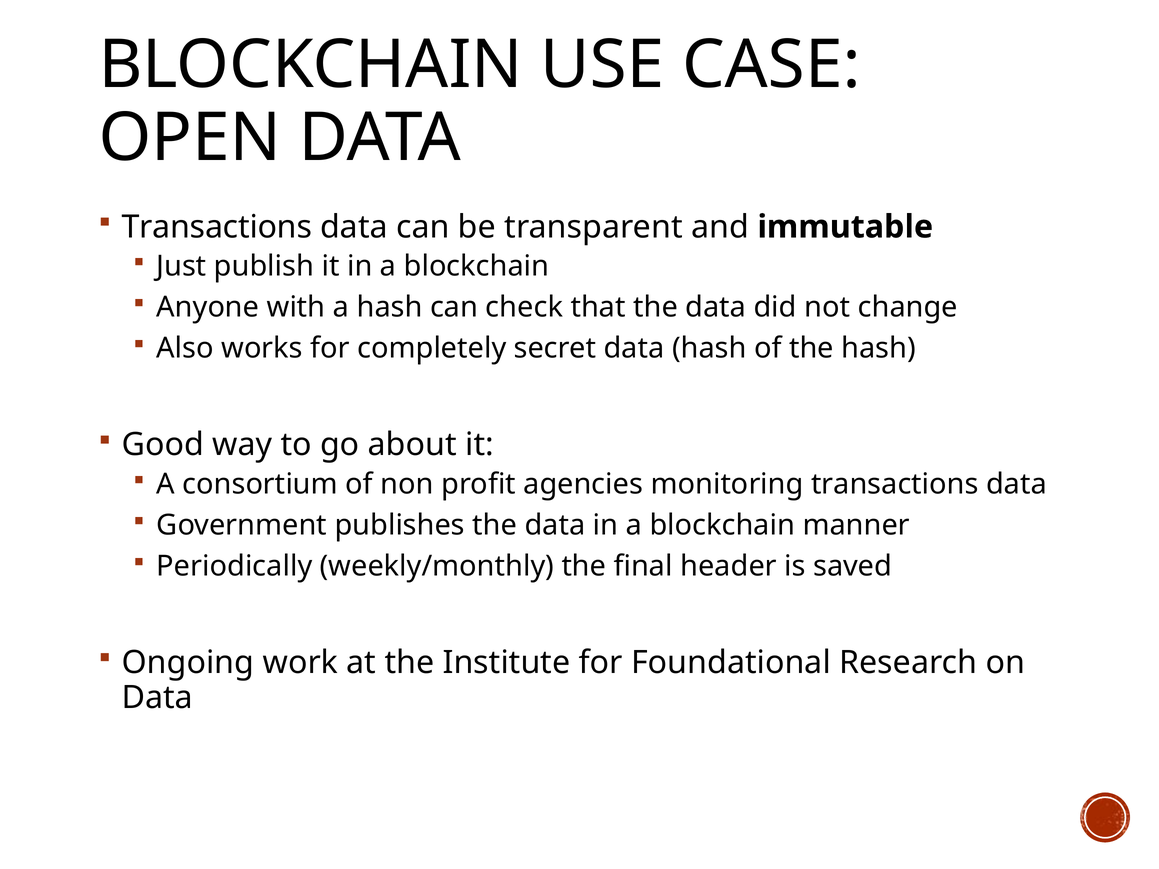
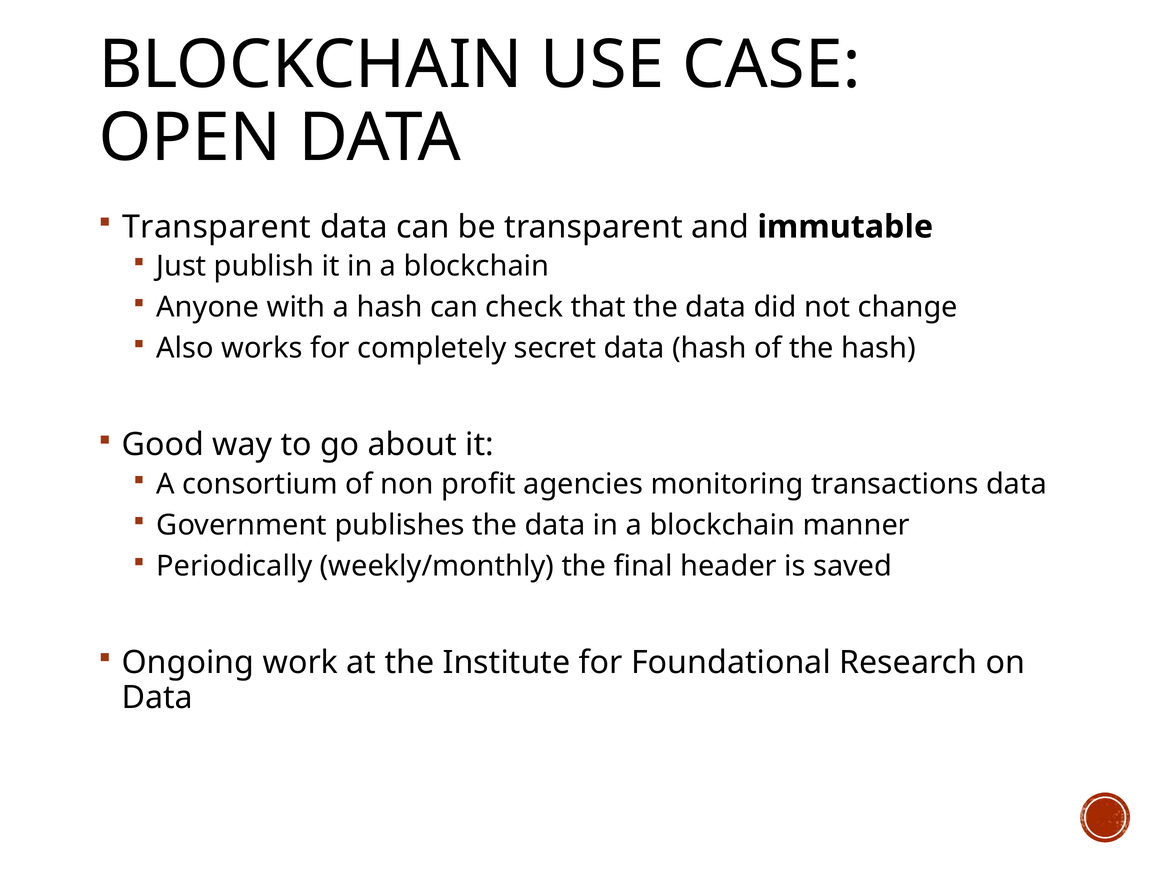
Transactions: Transactions -> Transparent (217, 227)
